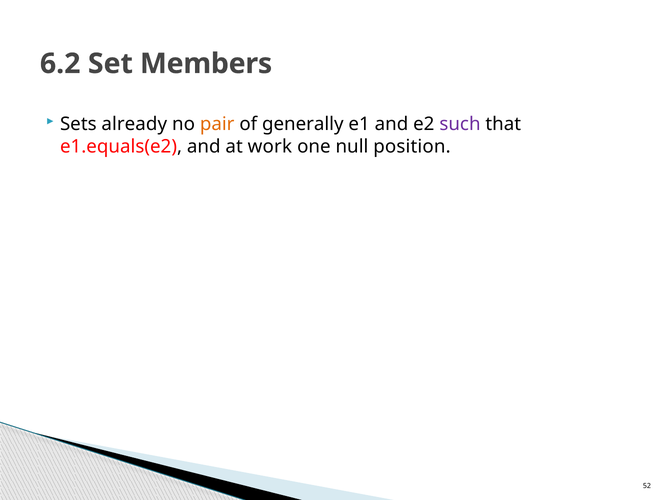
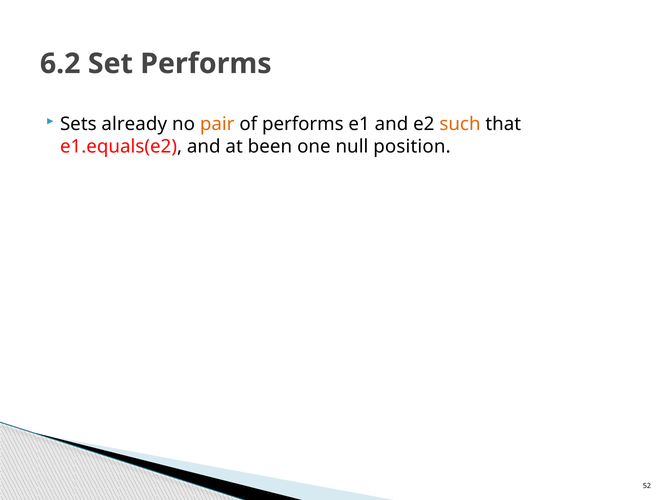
Set Members: Members -> Performs (206, 64)
of generally: generally -> performs (303, 124)
such colour: purple -> orange (460, 124)
work: work -> been (270, 146)
